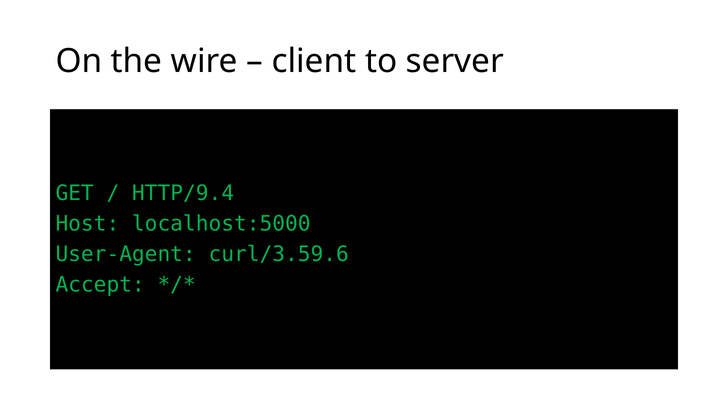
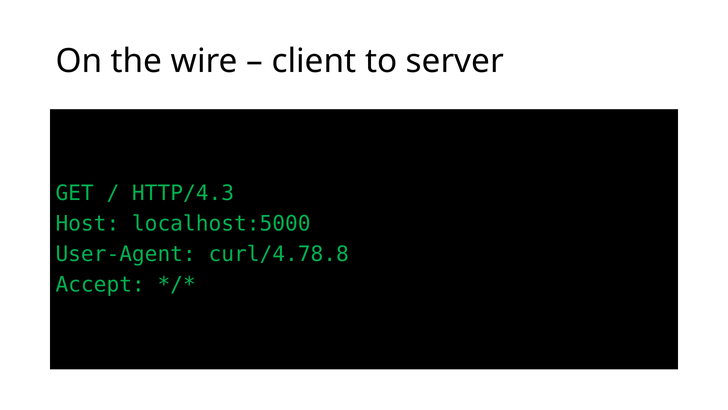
HTTP/9.4: HTTP/9.4 -> HTTP/4.3 (183, 193)
curl/3.59.6: curl/3.59.6 -> curl/4.78.8 (279, 254)
